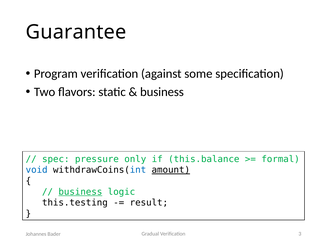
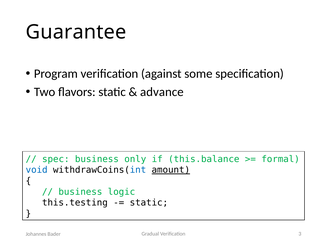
business: business -> advance (162, 92)
spec pressure: pressure -> business (97, 159)
business underline: present -> none (80, 192)
result: result -> static (149, 203)
